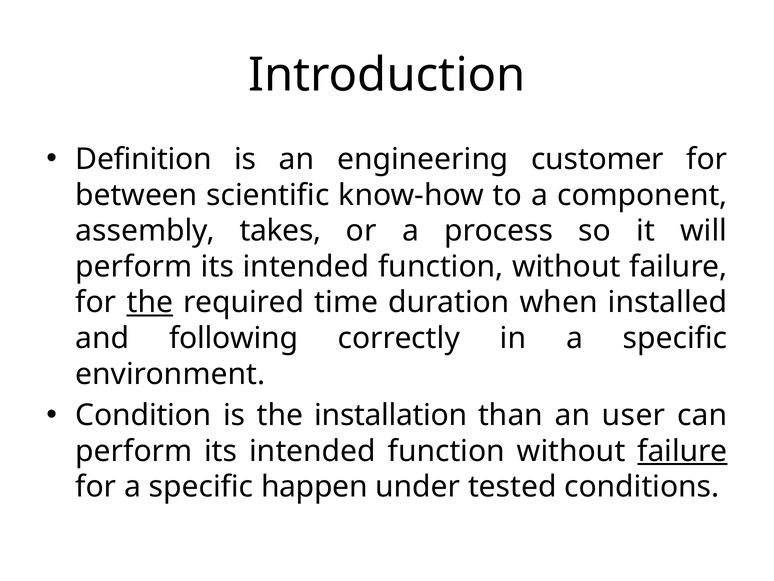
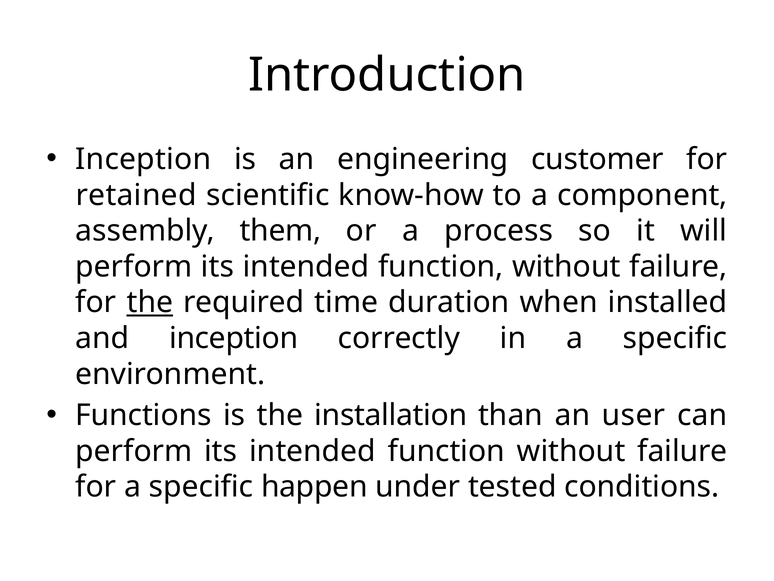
Definition: Definition -> Inception (143, 159)
between: between -> retained (136, 195)
takes: takes -> them (280, 231)
and following: following -> inception (234, 338)
Condition: Condition -> Functions (143, 415)
failure underline: present -> none (682, 451)
